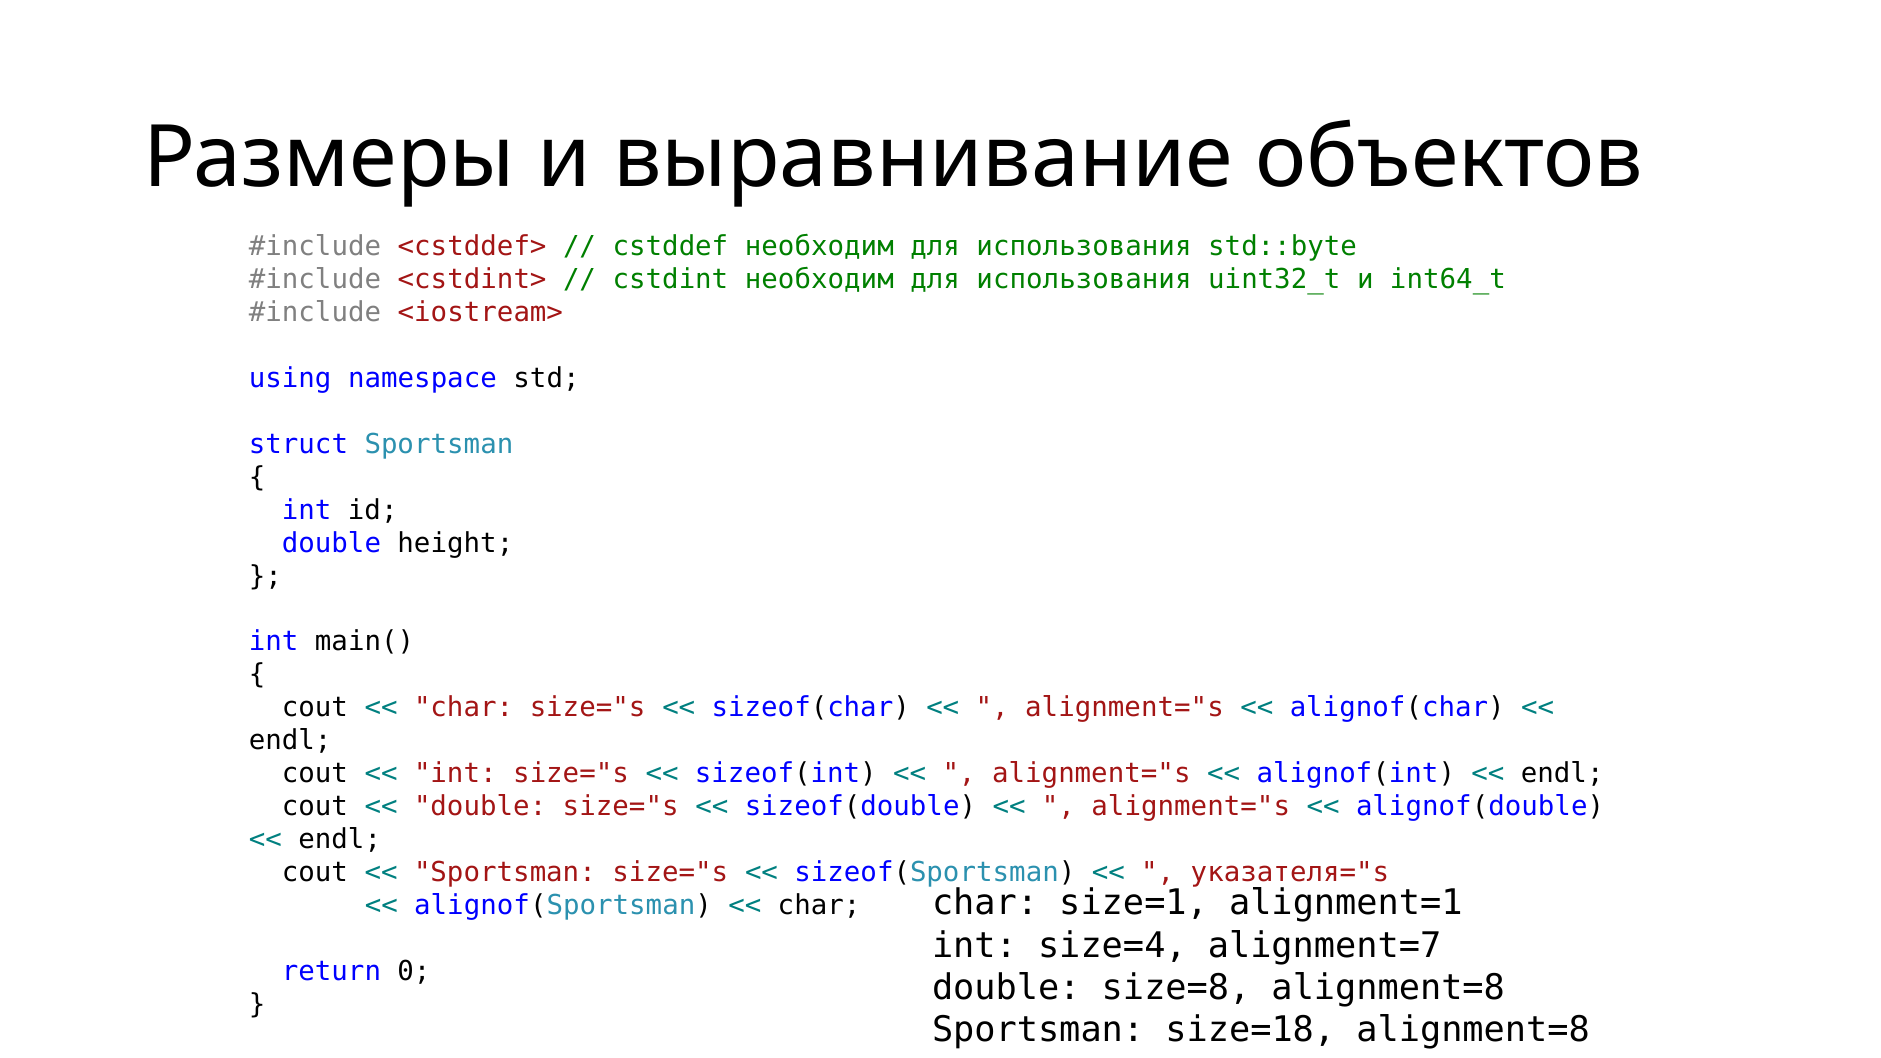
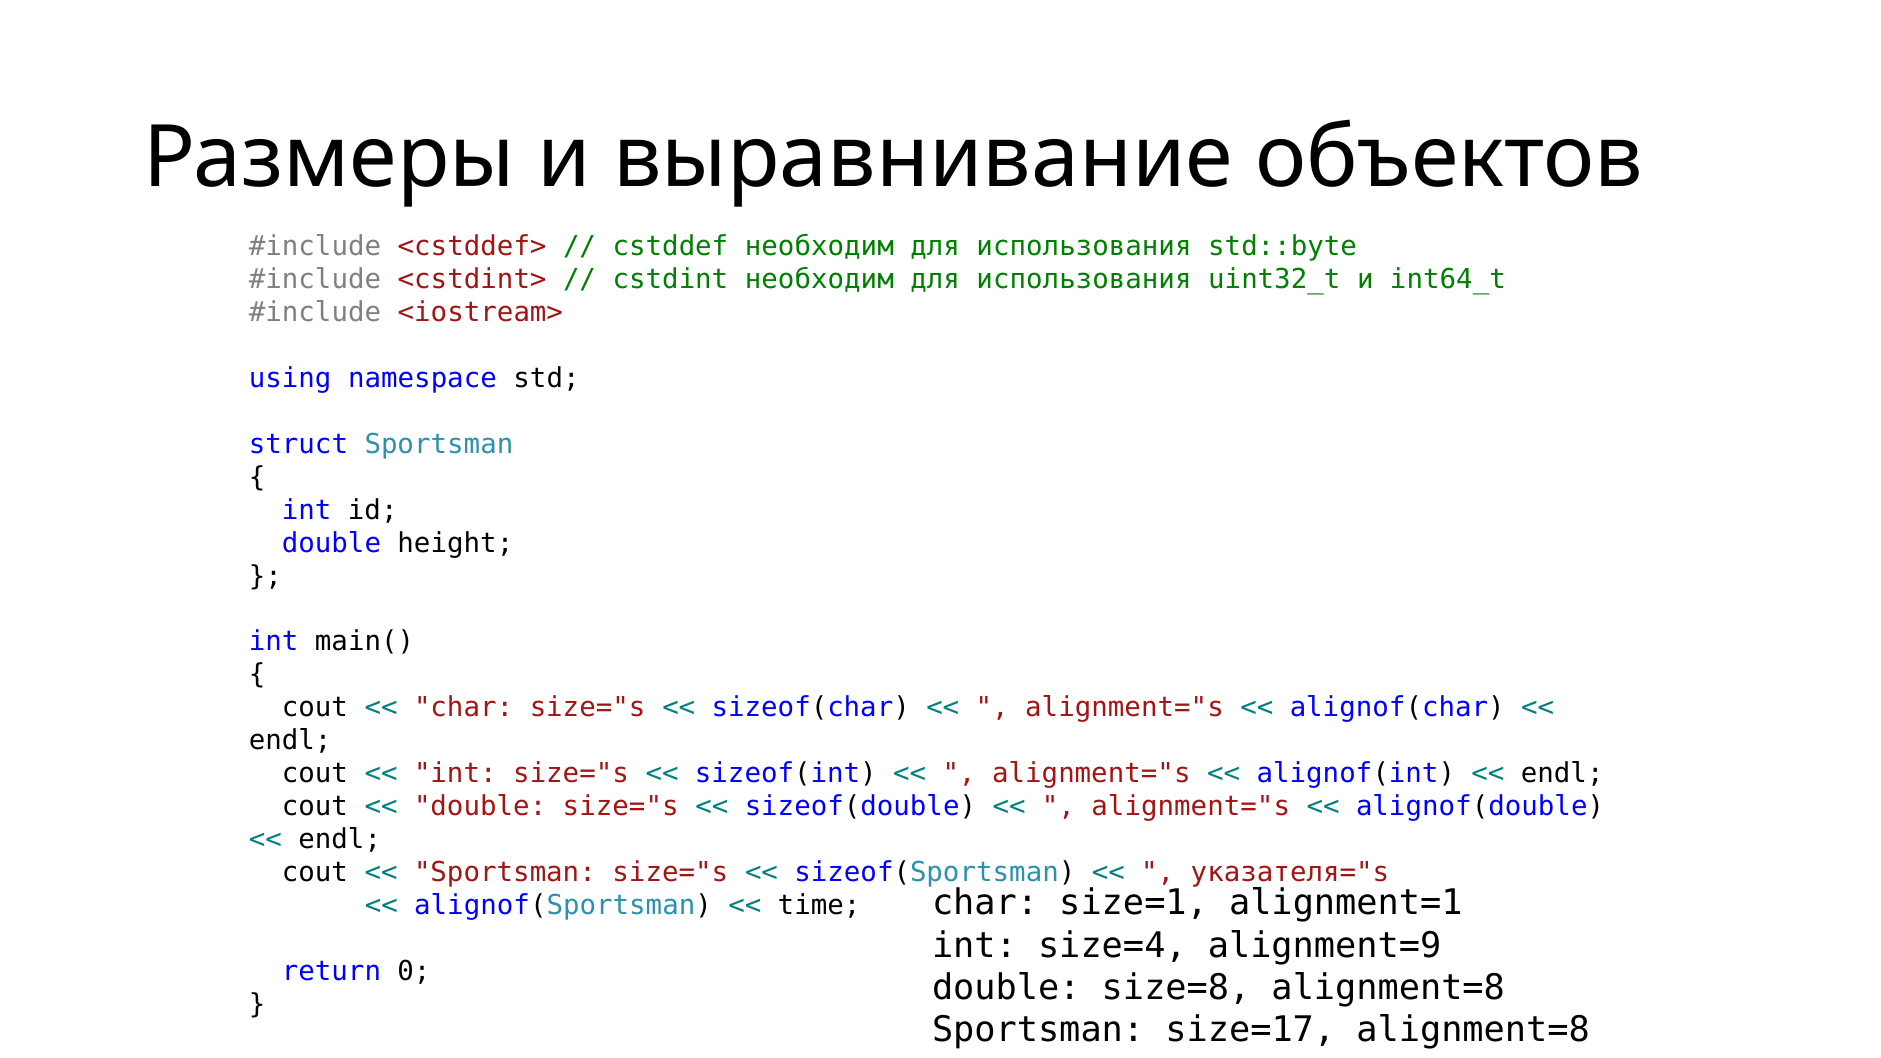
char: char -> time (819, 905)
alignment=7: alignment=7 -> alignment=9 (1325, 946)
size=18: size=18 -> size=17 (1250, 1030)
